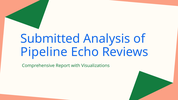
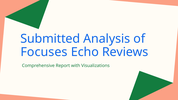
Pipeline: Pipeline -> Focuses (44, 52)
